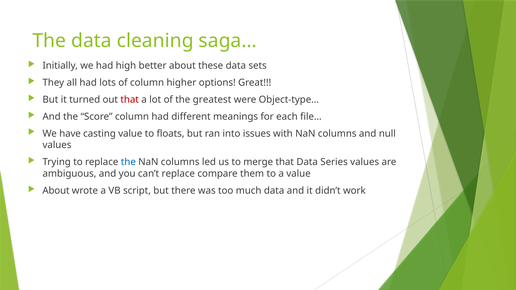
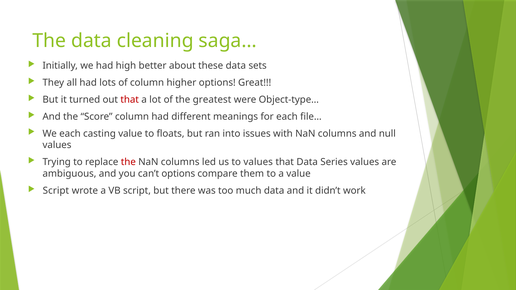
We have: have -> each (70, 134)
the colour: blue -> red (128, 162)
to merge: merge -> values (258, 162)
can’t replace: replace -> options (178, 174)
About: About -> Script (56, 191)
